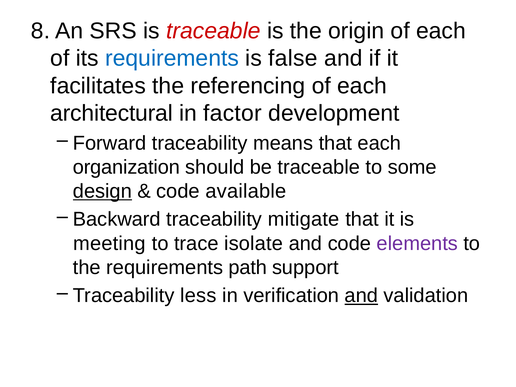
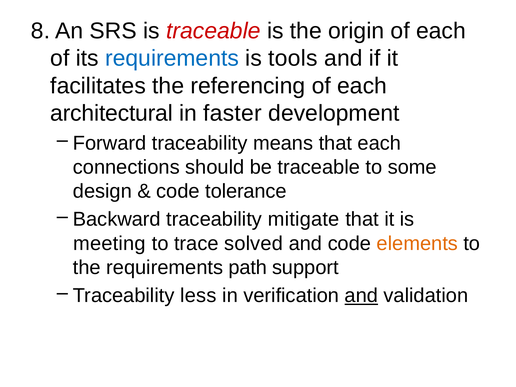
false: false -> tools (293, 58)
factor: factor -> faster (232, 113)
organization: organization -> connections (126, 167)
design underline: present -> none (102, 191)
available: available -> tolerance (246, 191)
isolate: isolate -> solved (254, 243)
elements colour: purple -> orange (417, 243)
